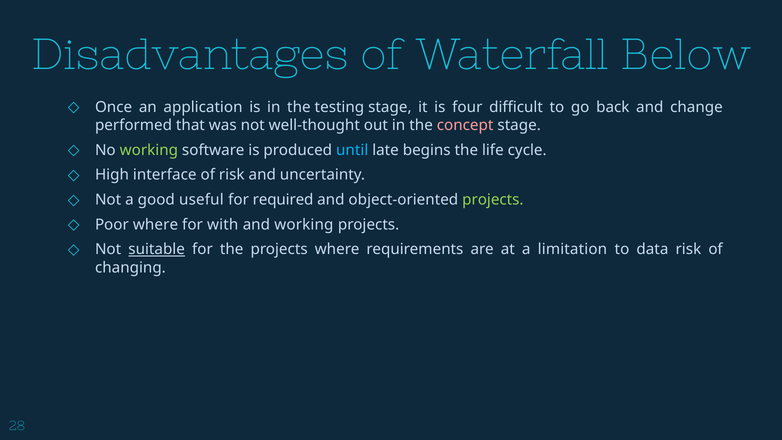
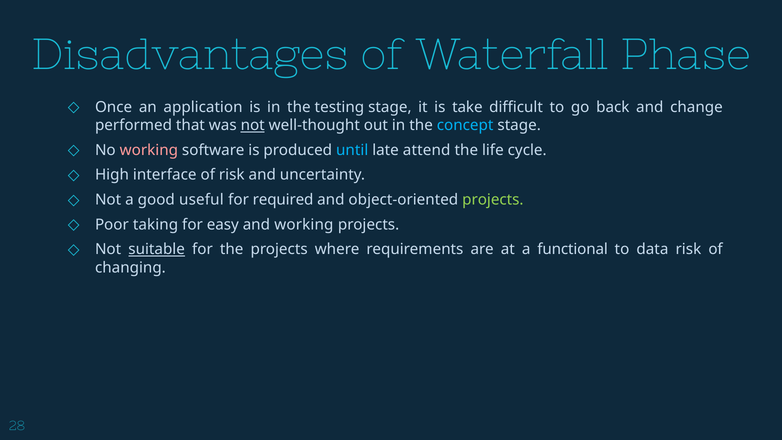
Below: Below -> Phase (686, 55)
four: four -> take (467, 107)
not underline: none -> present (253, 125)
concept colour: pink -> light blue (465, 125)
working colour: light green -> pink (149, 150)
begins: begins -> attend (427, 150)
Poor where: where -> taking (155, 224)
with: with -> easy (223, 224)
limitation: limitation -> functional (573, 249)
